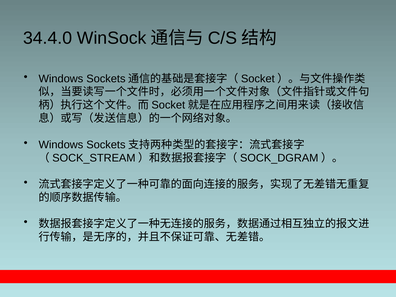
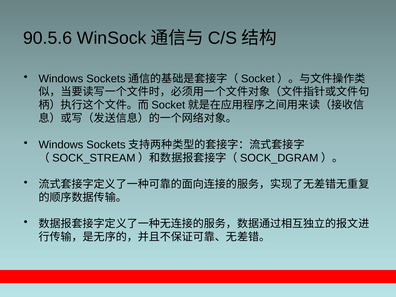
34.4.0: 34.4.0 -> 90.5.6 (48, 38)
